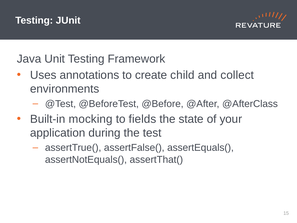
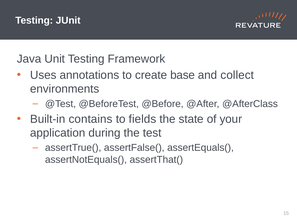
child: child -> base (183, 75)
mocking: mocking -> contains (91, 119)
